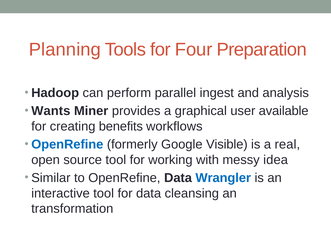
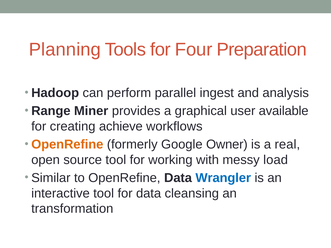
Wants: Wants -> Range (51, 111)
benefits: benefits -> achieve (121, 127)
OpenRefine colour: blue -> orange (67, 145)
Visible: Visible -> Owner (227, 145)
idea: idea -> load (276, 160)
